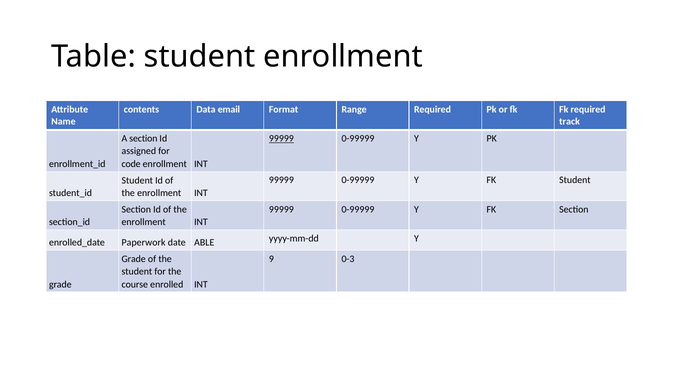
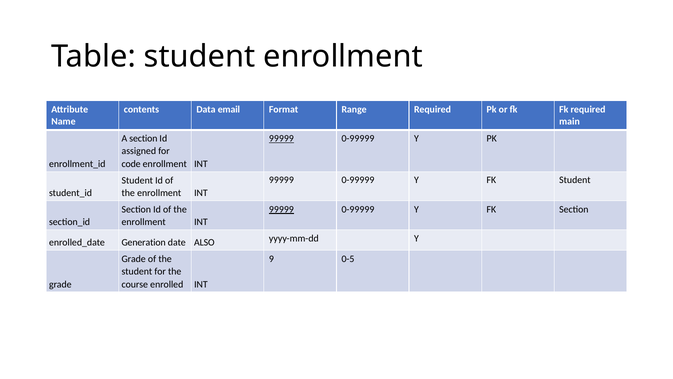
track: track -> main (570, 121)
99999 underline: none -> present (281, 209)
Paperwork: Paperwork -> Generation (144, 242)
ABLE: ABLE -> ALSO (204, 242)
0-3: 0-3 -> 0-5 (348, 259)
